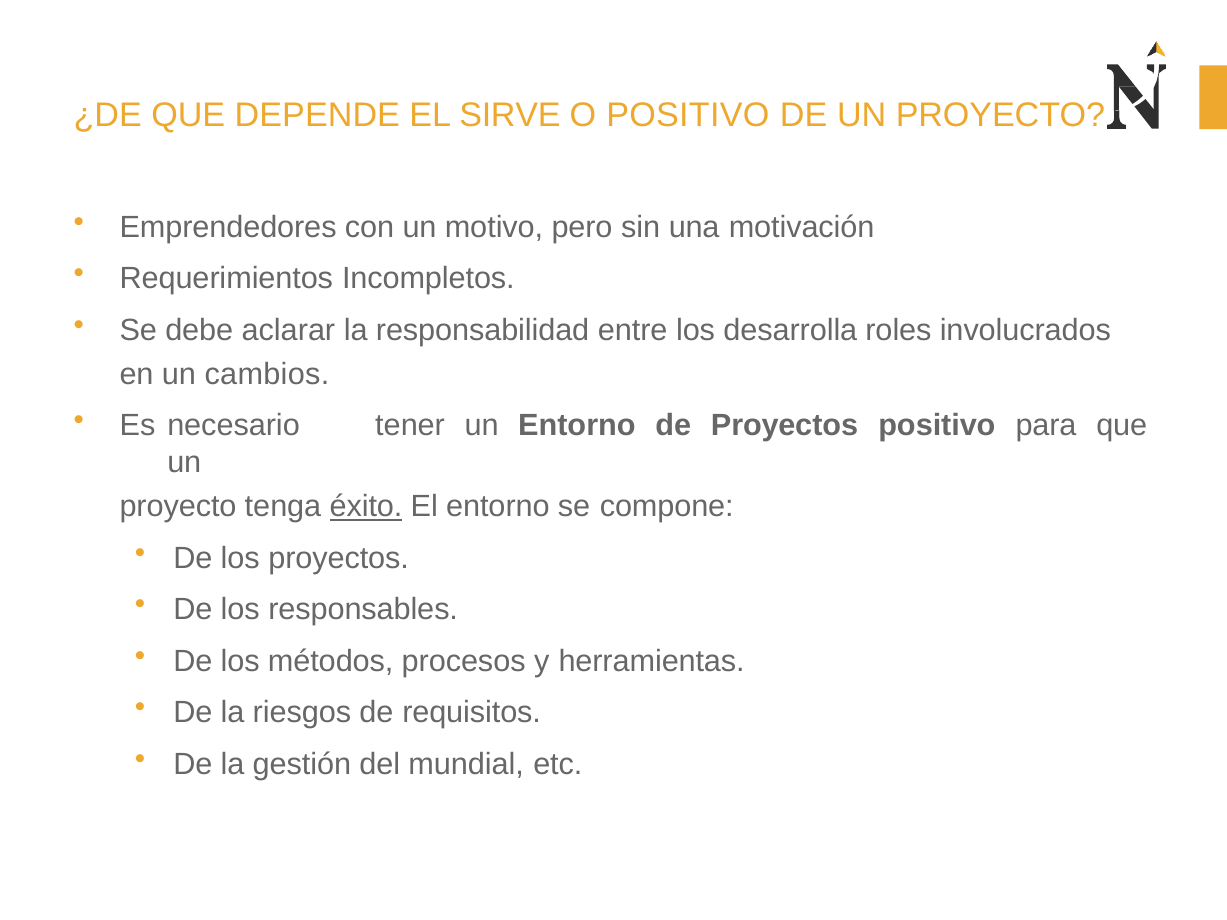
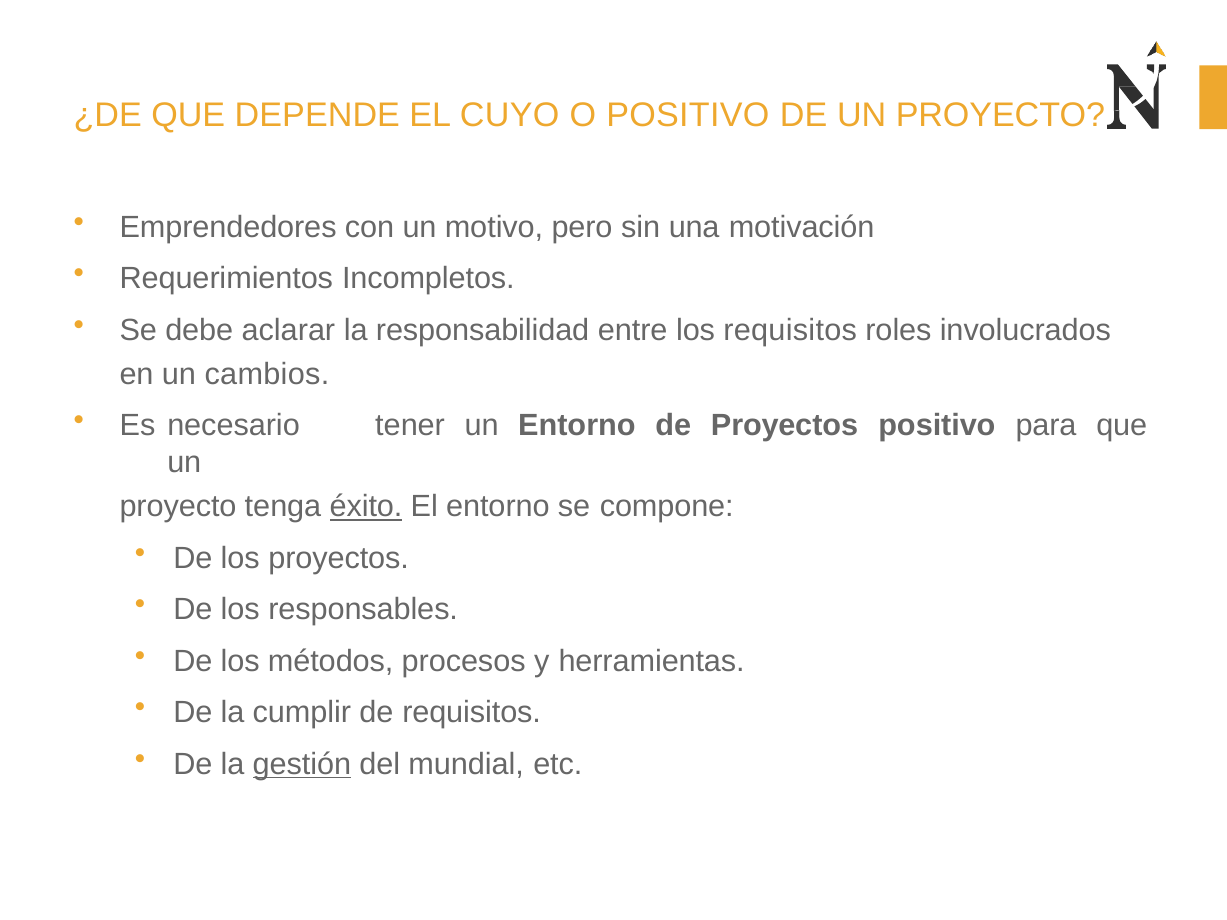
SIRVE: SIRVE -> CUYO (510, 115)
los desarrolla: desarrolla -> requisitos (790, 330)
riesgos: riesgos -> cumplir (302, 713)
gestión underline: none -> present (302, 764)
